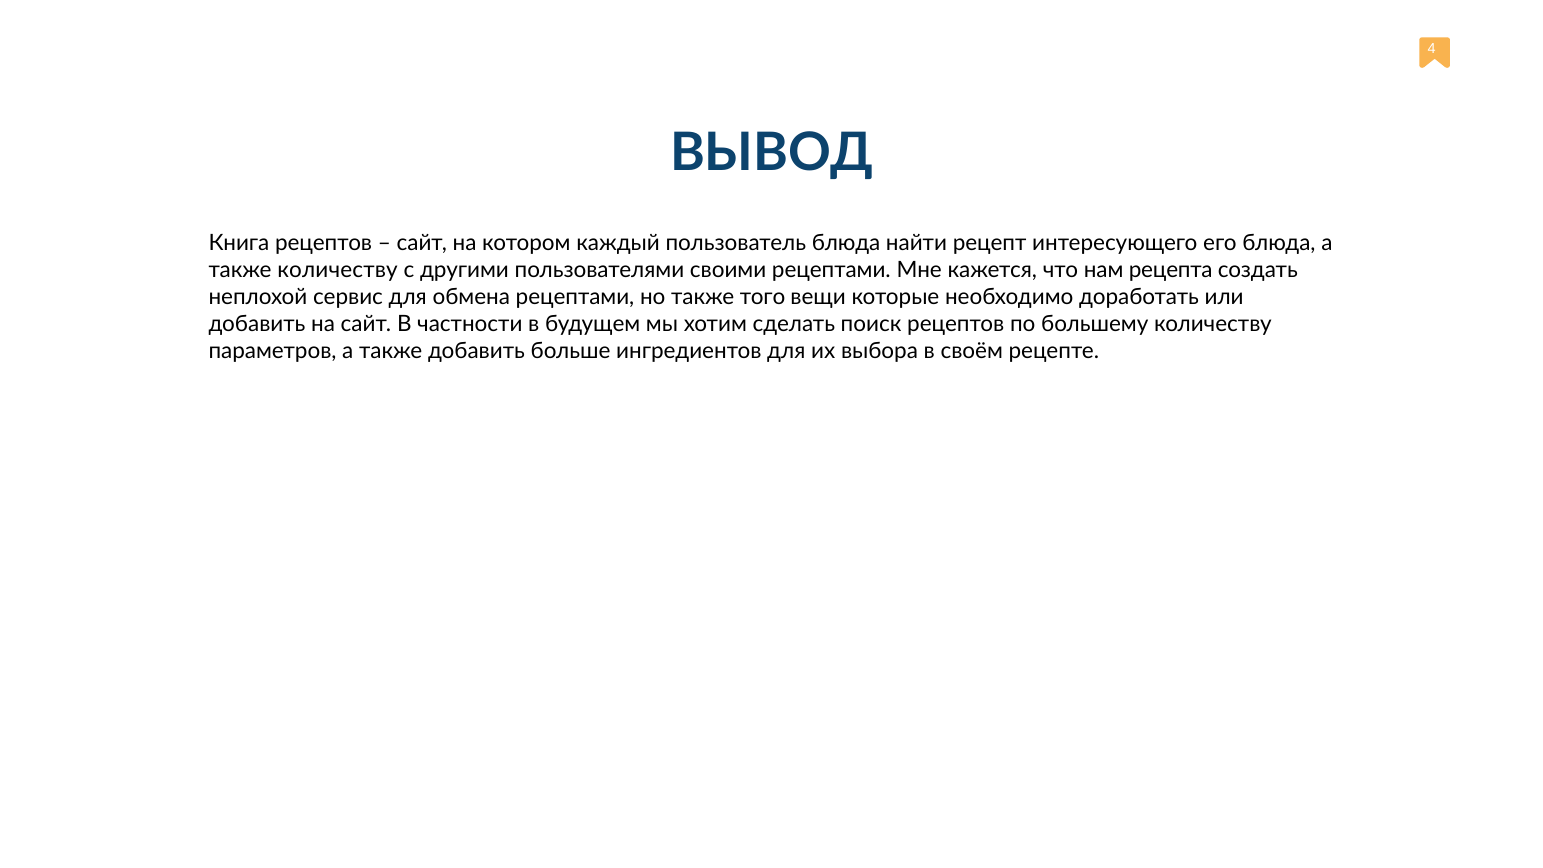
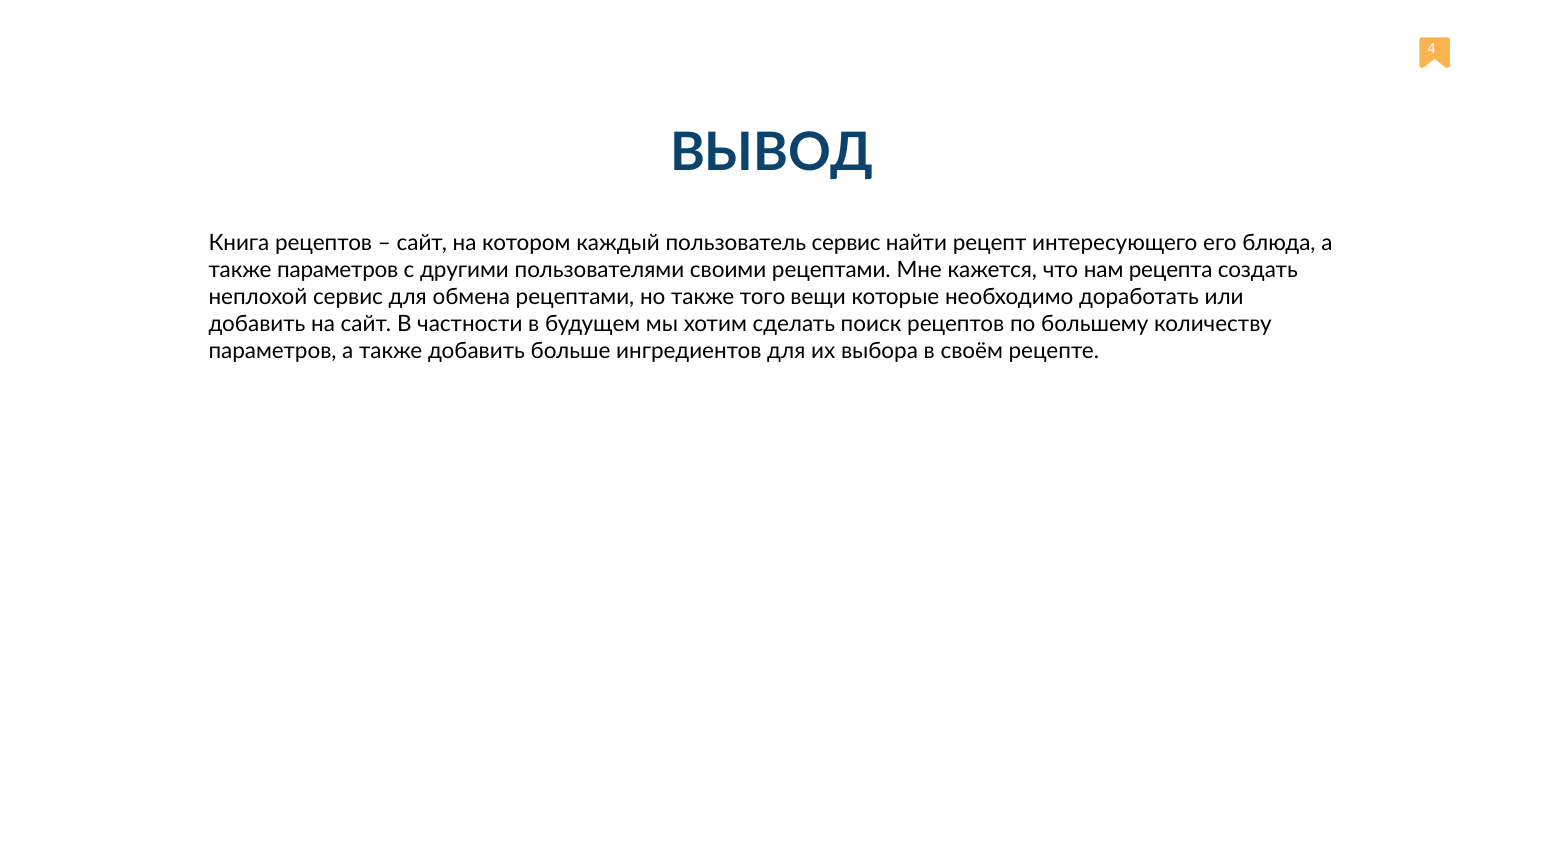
пользователь блюда: блюда -> сервис (846, 243)
также количеству: количеству -> параметров (338, 270)
